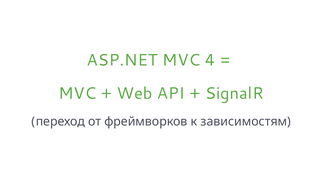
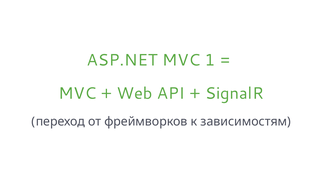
4: 4 -> 1 (210, 60)
